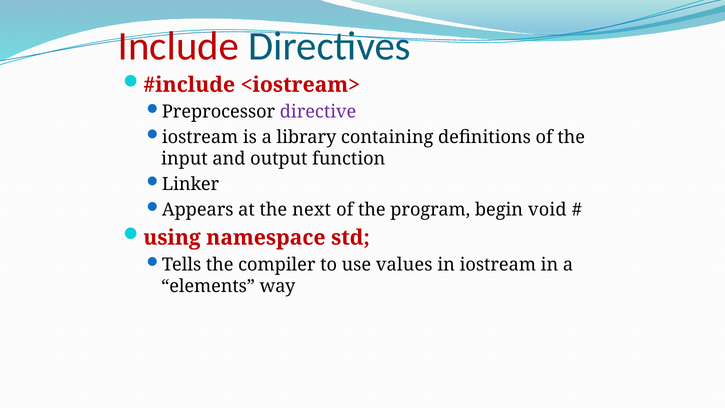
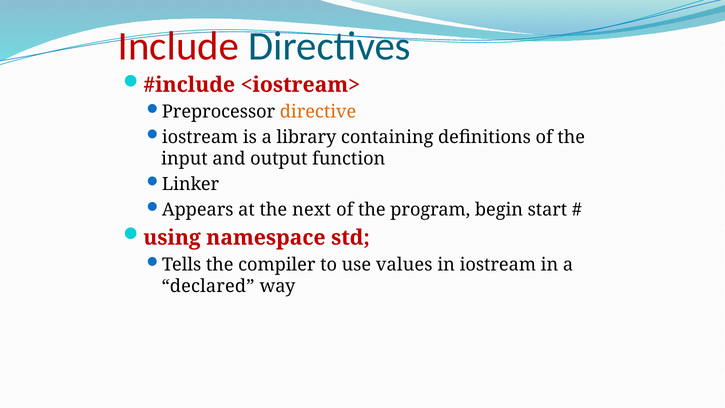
directive colour: purple -> orange (318, 112)
void: void -> start (547, 210)
elements: elements -> declared (208, 286)
